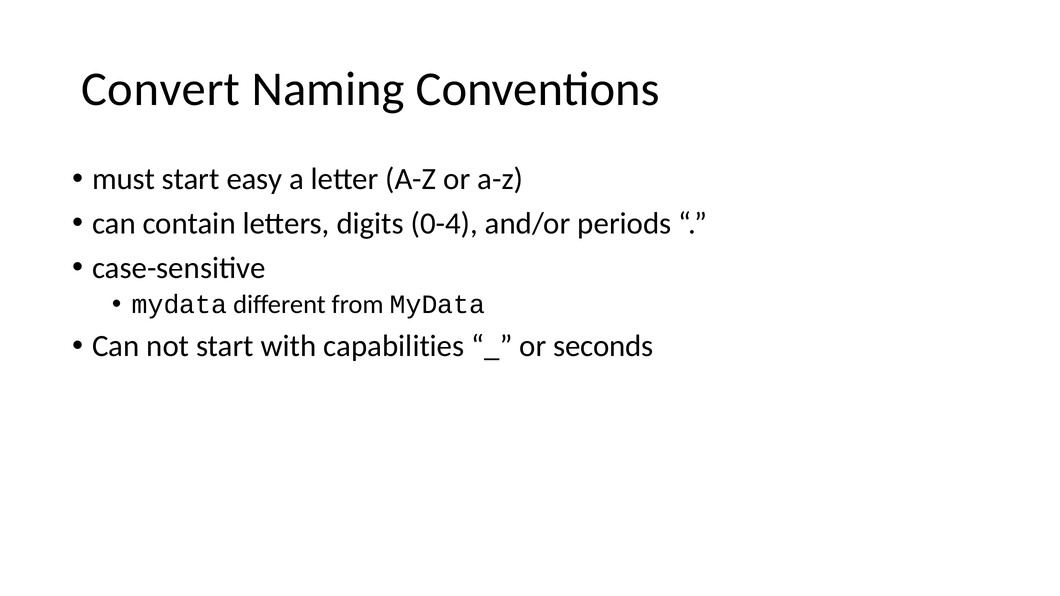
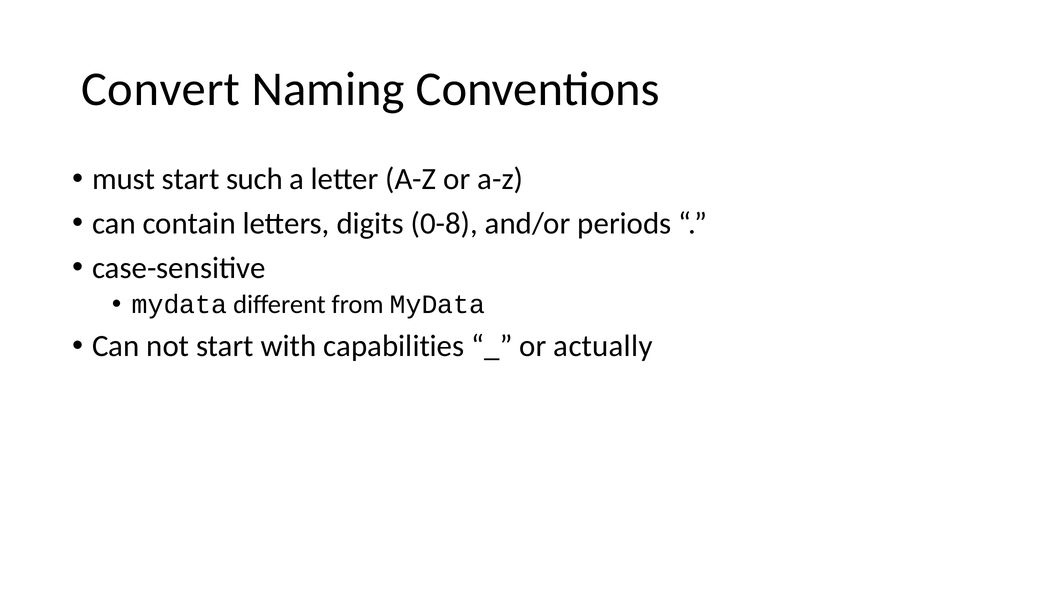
easy: easy -> such (255, 179)
0-4: 0-4 -> 0-8 (444, 224)
seconds: seconds -> actually (603, 346)
